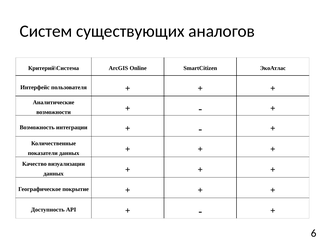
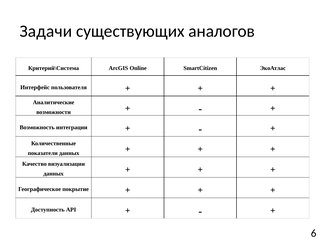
Систем: Систем -> Задачи (46, 31)
